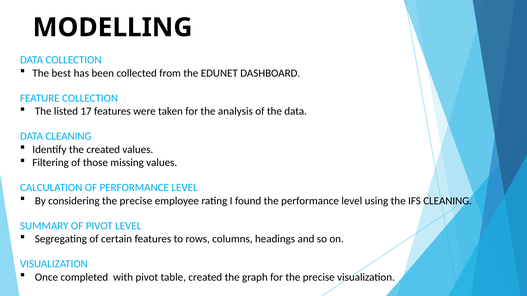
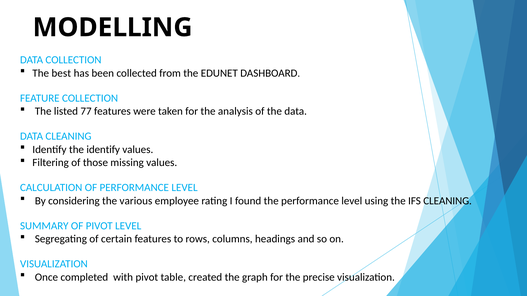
17: 17 -> 77 (86, 111)
the created: created -> identify (103, 150)
considering the precise: precise -> various (136, 201)
